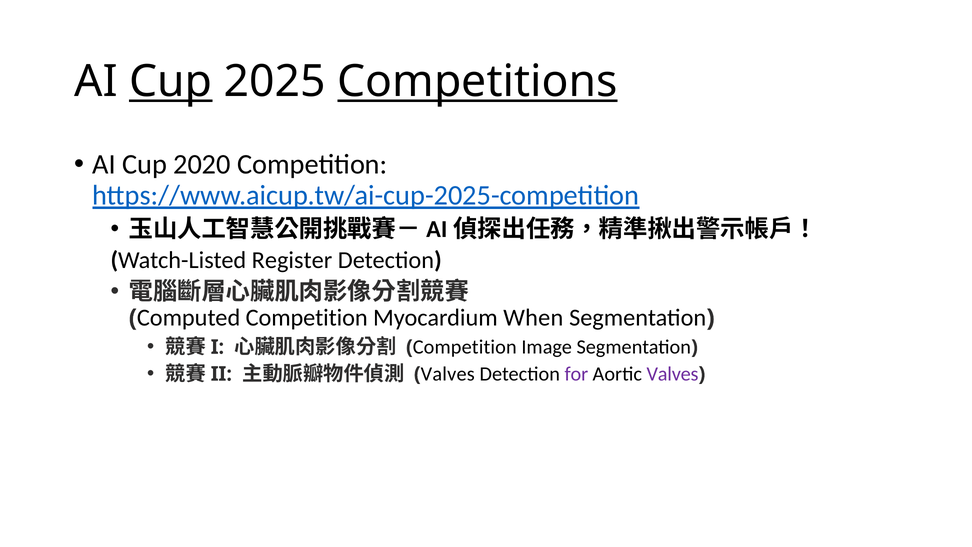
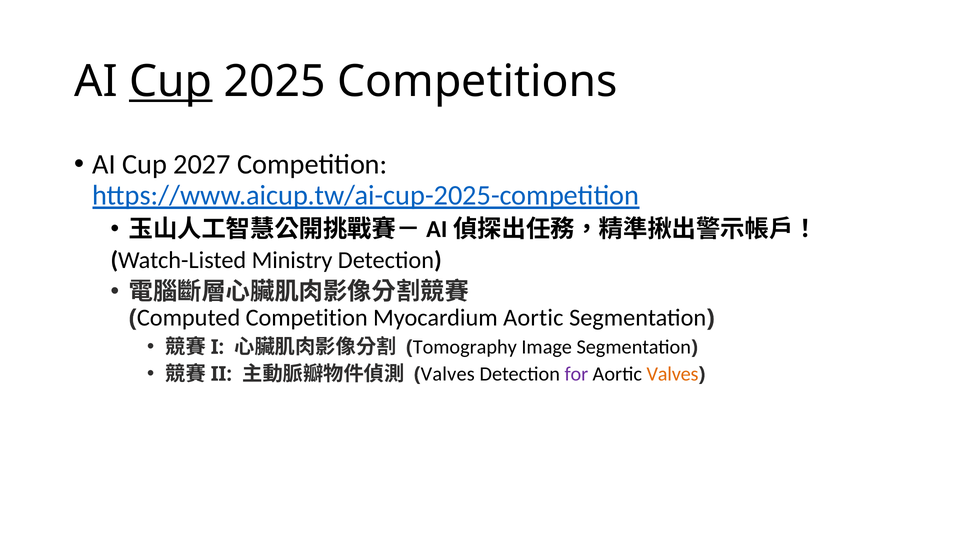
Competitions underline: present -> none (477, 82)
2020: 2020 -> 2027 (202, 164)
Register: Register -> Ministry (292, 260)
Myocardium When: When -> Aortic (533, 318)
Competition: Competition -> Tomography (465, 347)
Valves colour: purple -> orange (673, 374)
